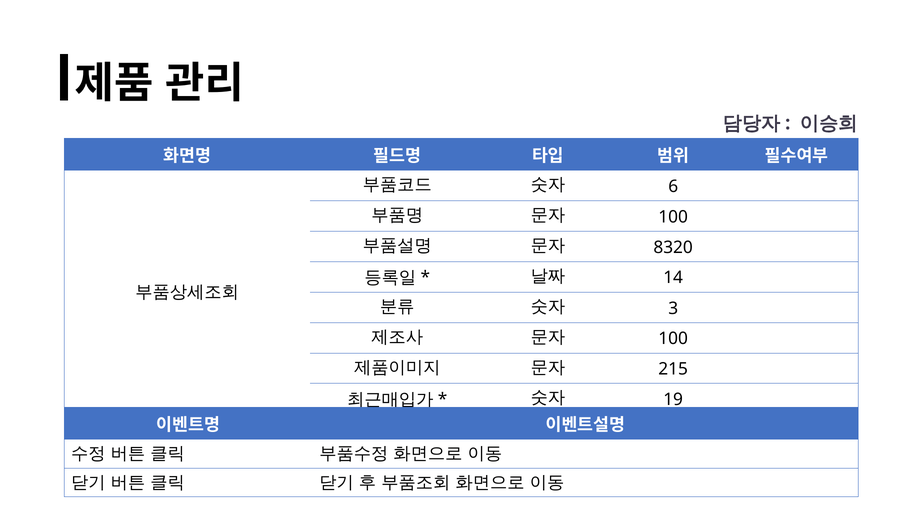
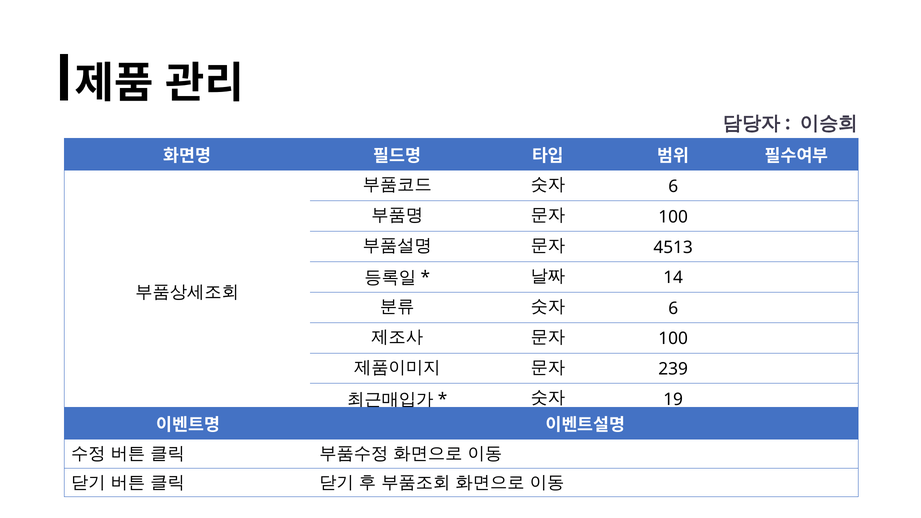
8320: 8320 -> 4513 (673, 247)
3: 3 -> 6 (673, 308)
215: 215 -> 239 (673, 369)
